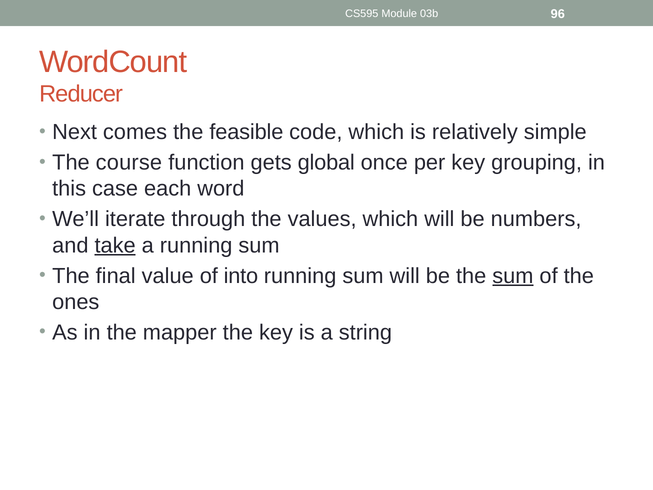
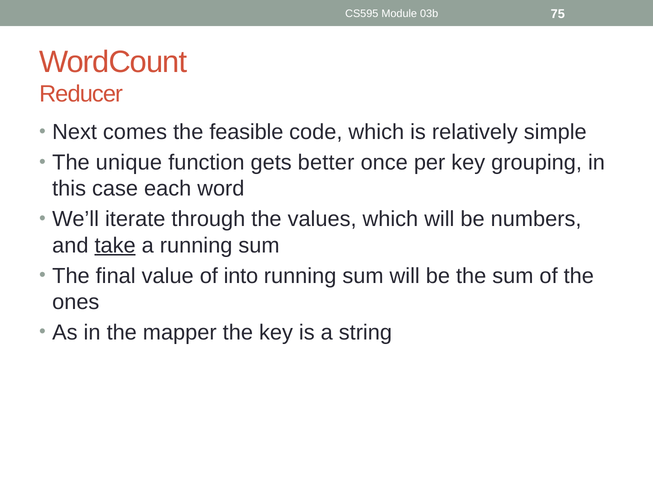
96: 96 -> 75 (558, 14)
course: course -> unique (129, 163)
global: global -> better (326, 163)
sum underline: present -> none (513, 276)
